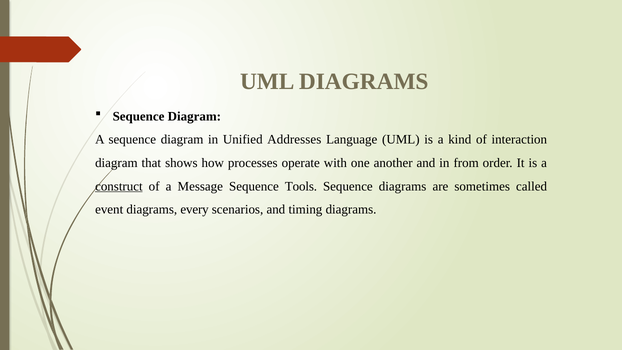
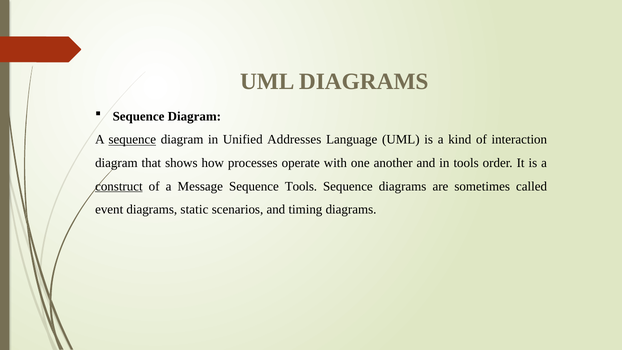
sequence underline: none -> present (132, 140)
in from: from -> tools (466, 163)
every: every -> static (194, 210)
